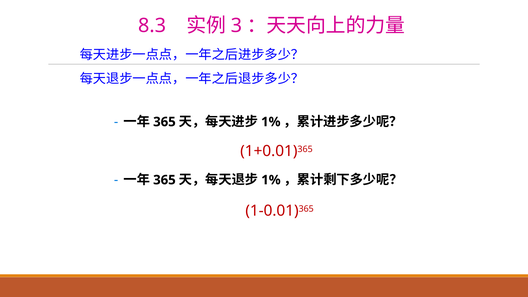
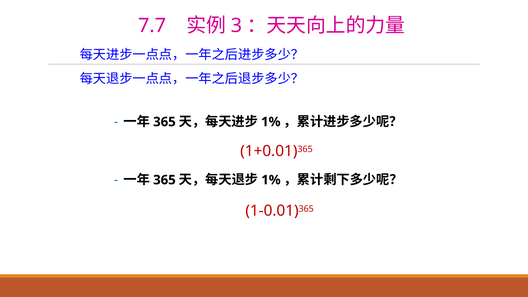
8.3: 8.3 -> 7.7 (152, 26)
